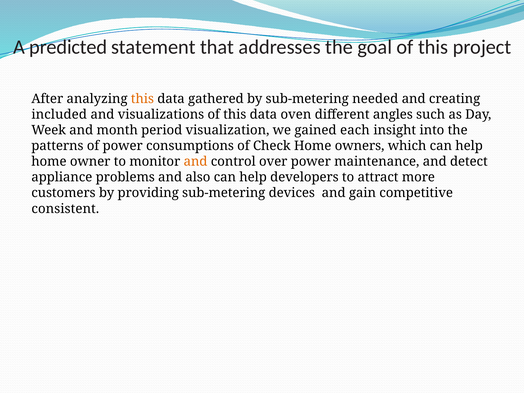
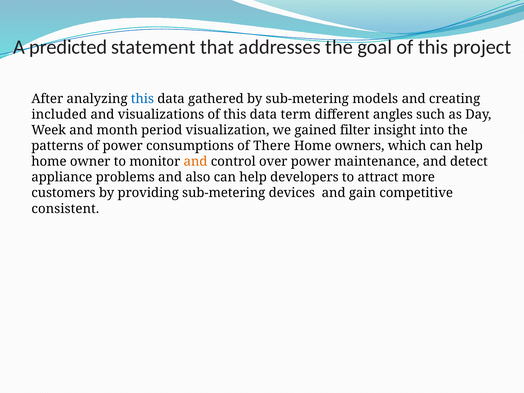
this colour: orange -> blue (142, 99)
needed: needed -> models (375, 99)
oven: oven -> term (296, 114)
each: each -> filter (355, 130)
Check: Check -> There (272, 146)
